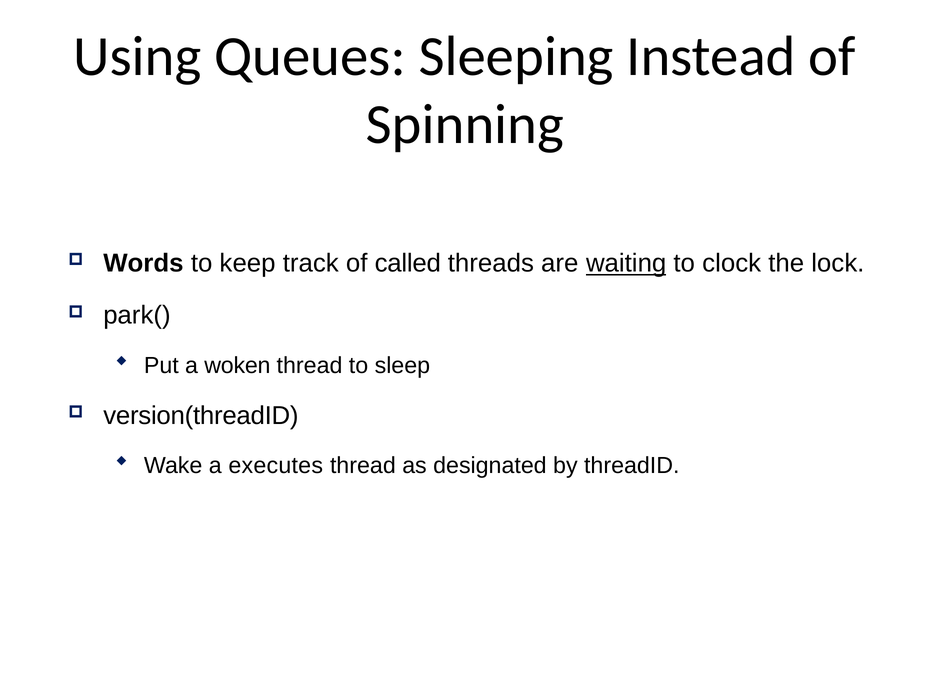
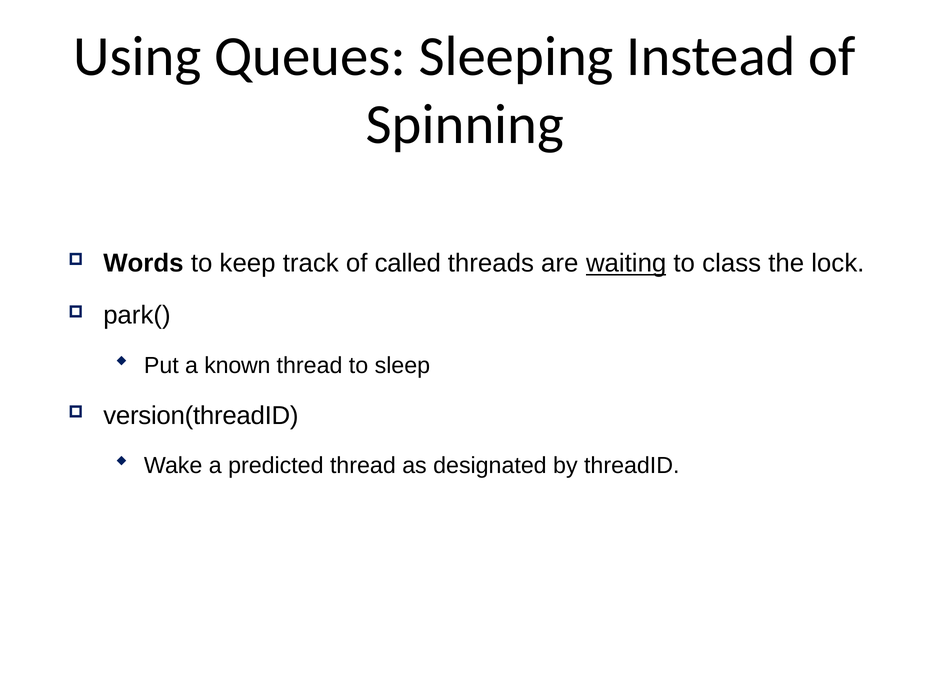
clock: clock -> class (732, 263)
woken: woken -> known (237, 365)
executes: executes -> predicted (276, 465)
